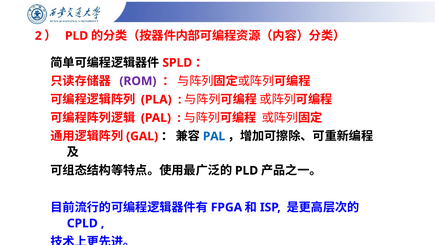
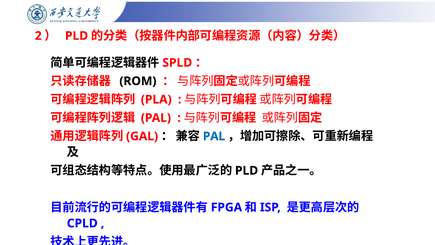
ROM colour: purple -> black (138, 81)
